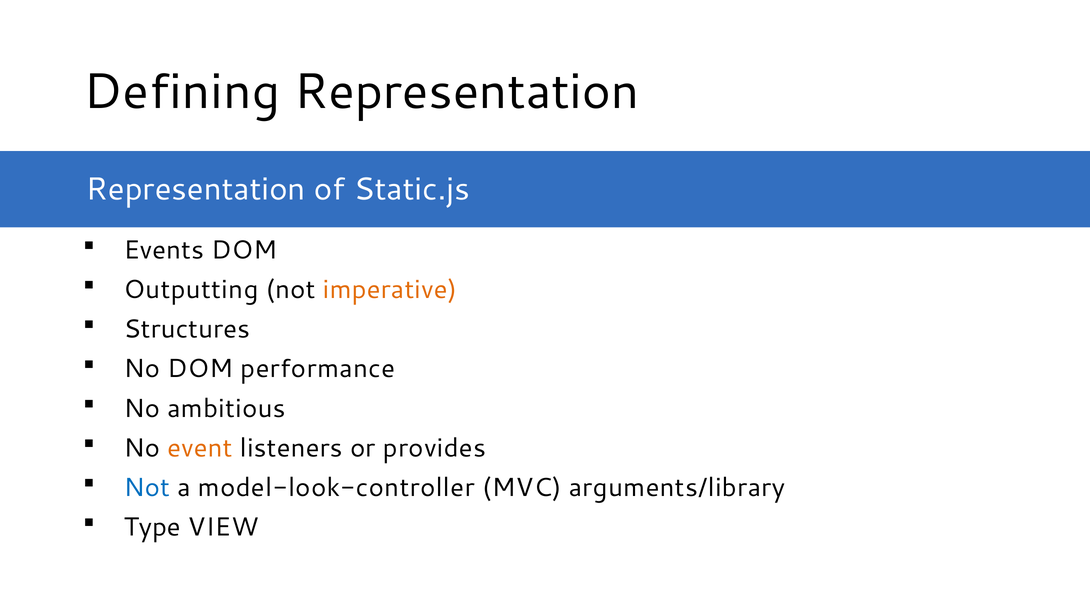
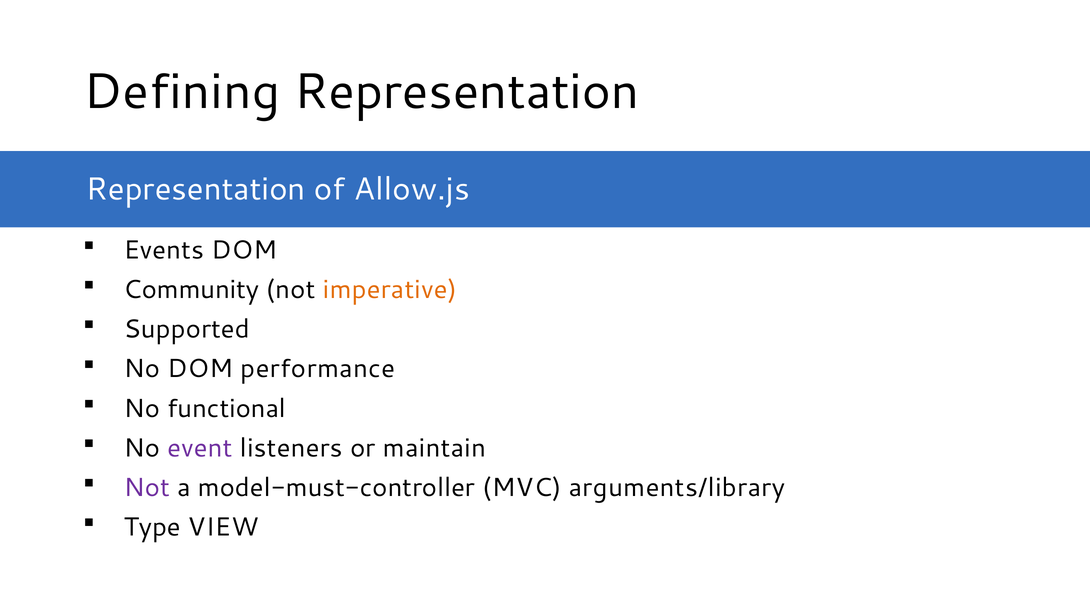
Static.js: Static.js -> Allow.js (412, 189)
Outputting: Outputting -> Community (191, 290)
Structures: Structures -> Supported (187, 329)
ambitious: ambitious -> functional (227, 408)
event colour: orange -> purple (200, 448)
provides: provides -> maintain (435, 448)
Not colour: blue -> purple (147, 488)
model-look-controller: model-look-controller -> model-must-controller (336, 488)
